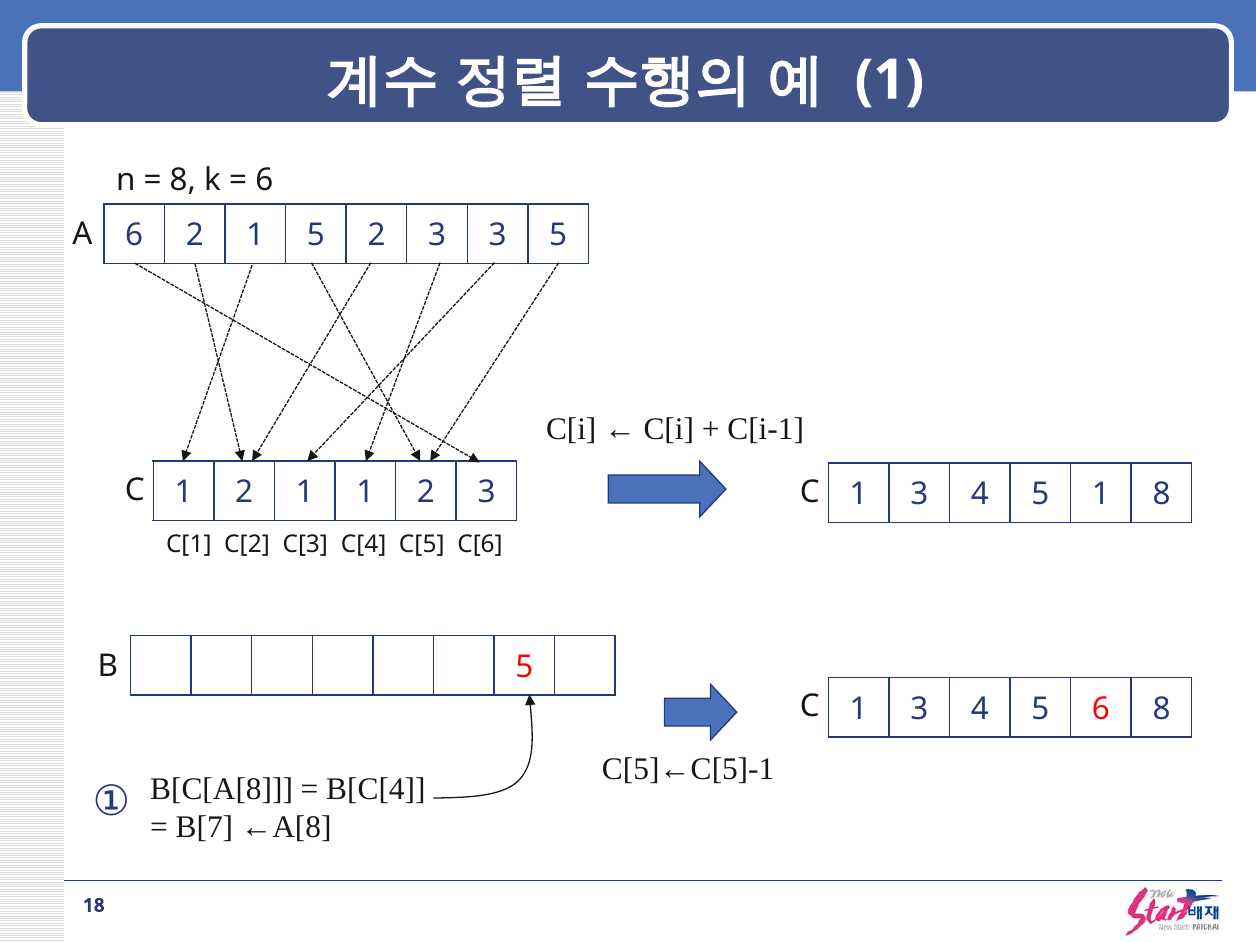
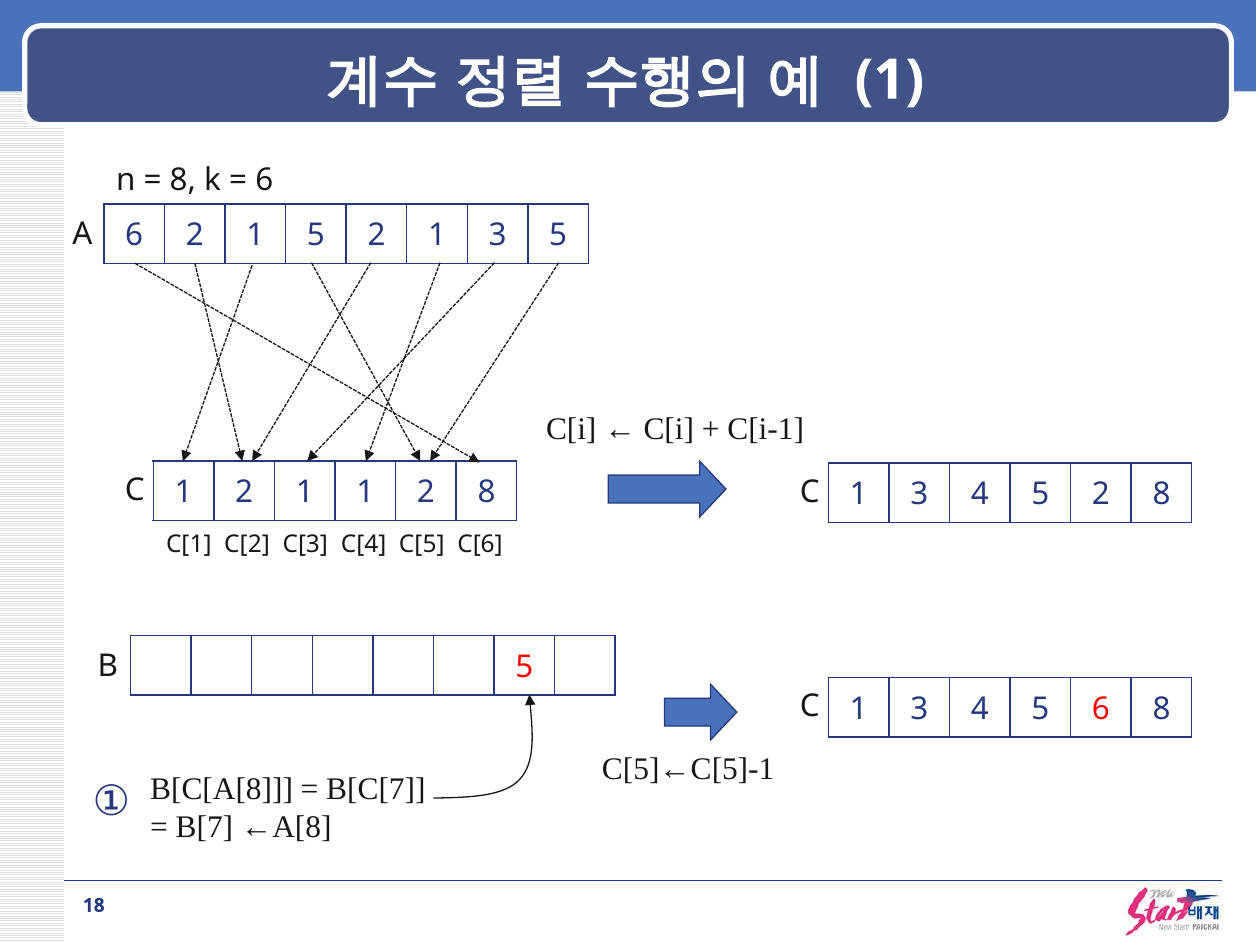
5 2 3: 3 -> 1 (437, 235)
1 2 3: 3 -> 8 (487, 493)
4 5 1: 1 -> 2 (1101, 494)
B[C[4: B[C[4 -> B[C[7 (376, 790)
